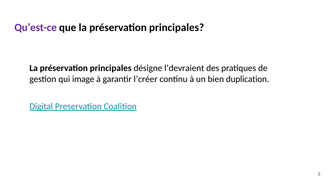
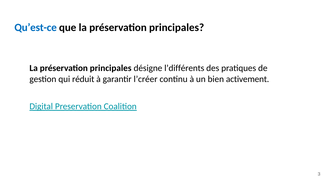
Qu’est-ce colour: purple -> blue (36, 27)
l’devraient: l’devraient -> l’différents (184, 68)
image: image -> réduit (83, 79)
duplication: duplication -> activement (248, 79)
